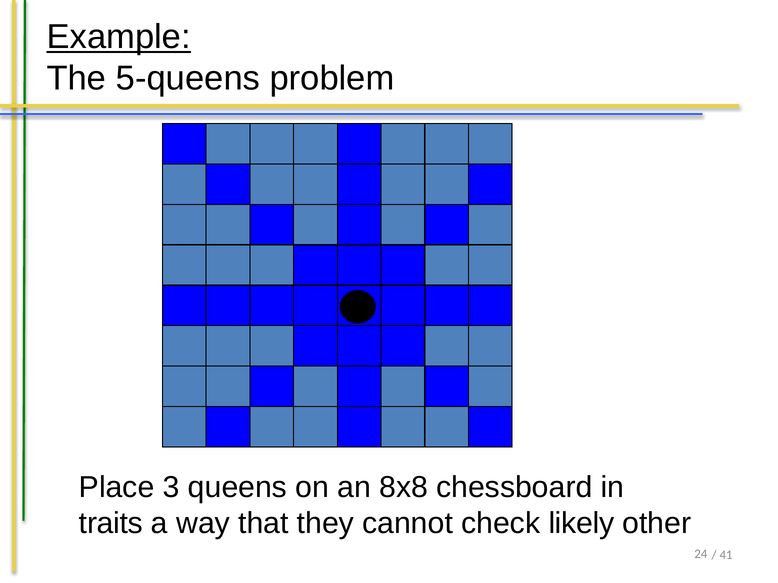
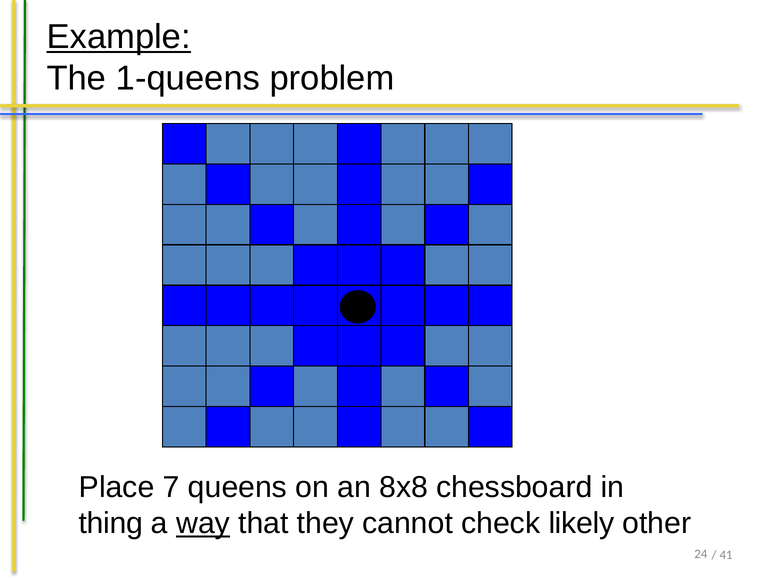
5-queens: 5-queens -> 1-queens (188, 79)
3: 3 -> 7 (171, 487)
traits: traits -> thing (111, 524)
way underline: none -> present (203, 524)
